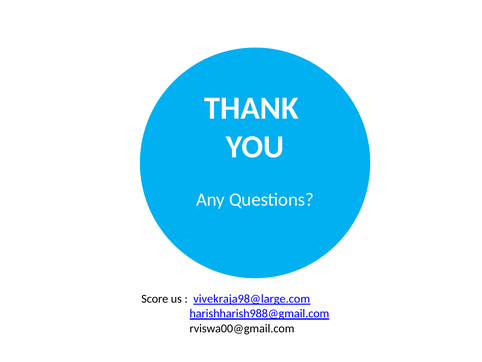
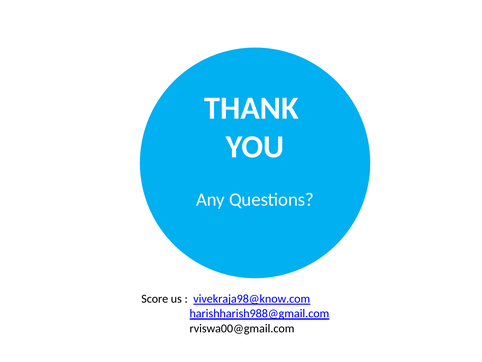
vivekraja98@large.com: vivekraja98@large.com -> vivekraja98@know.com (252, 299)
